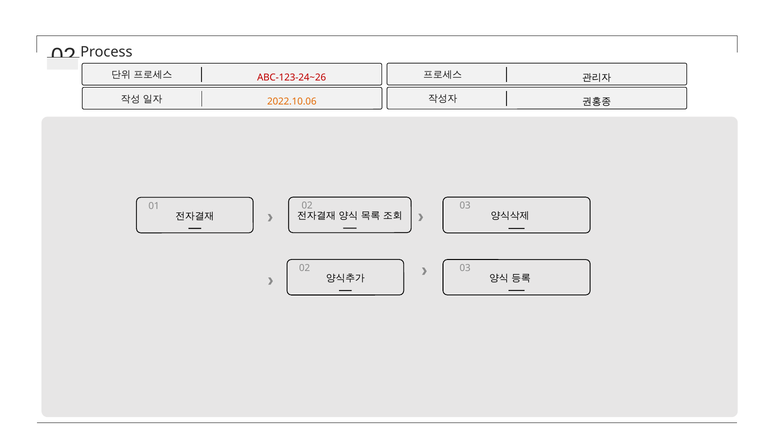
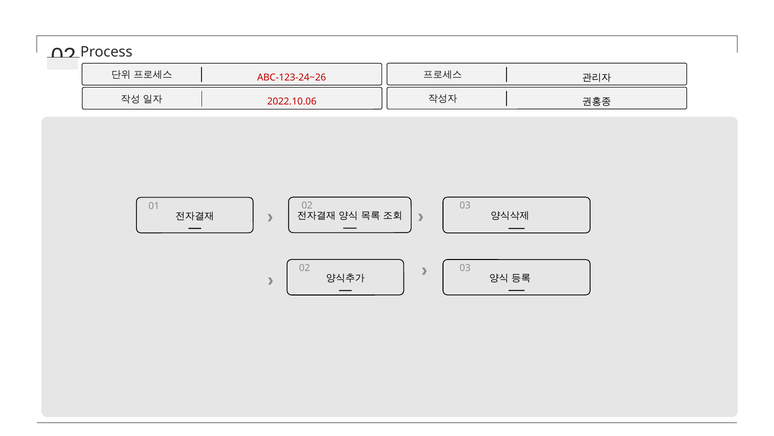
2022.10.06 colour: orange -> red (292, 102)
